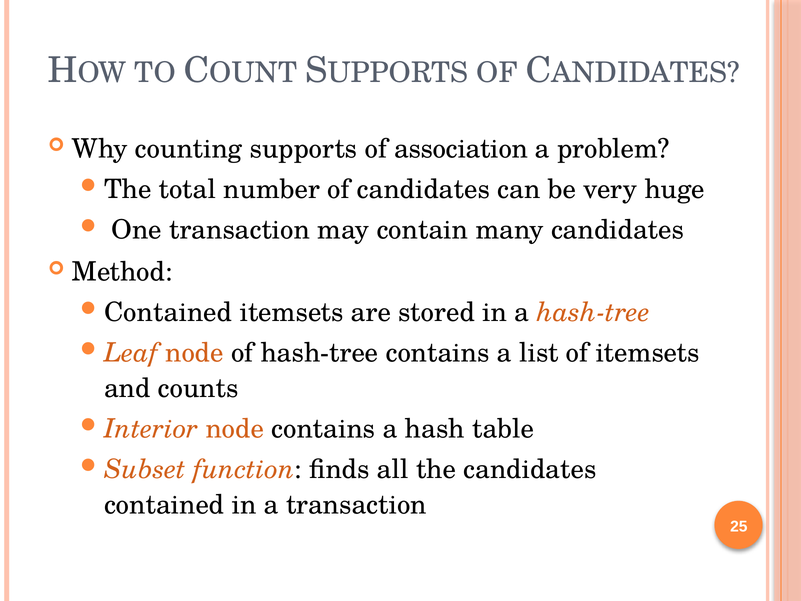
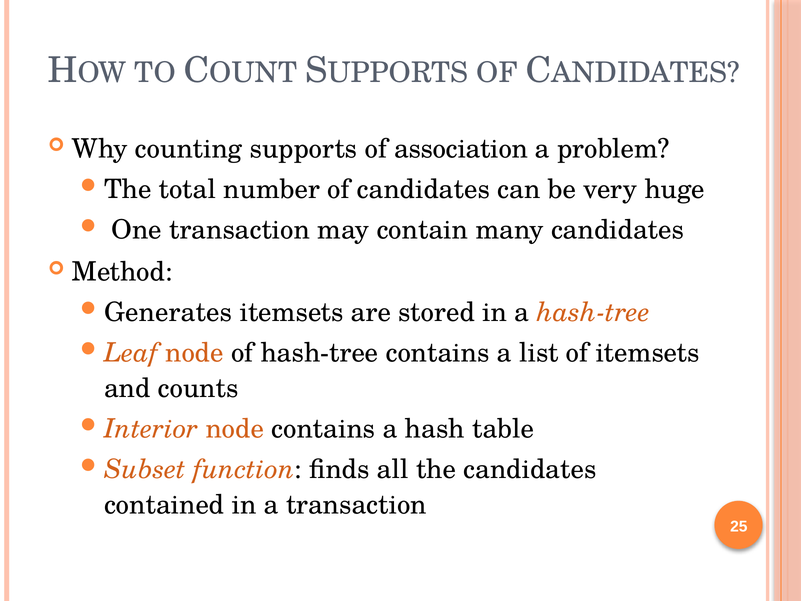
Contained: Contained -> Generates (168, 312)
